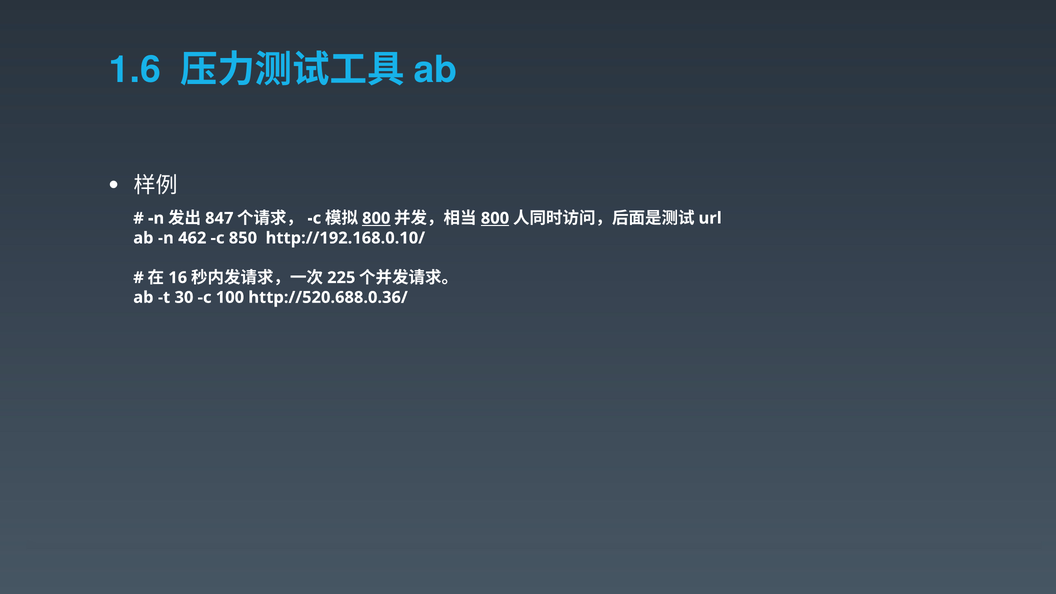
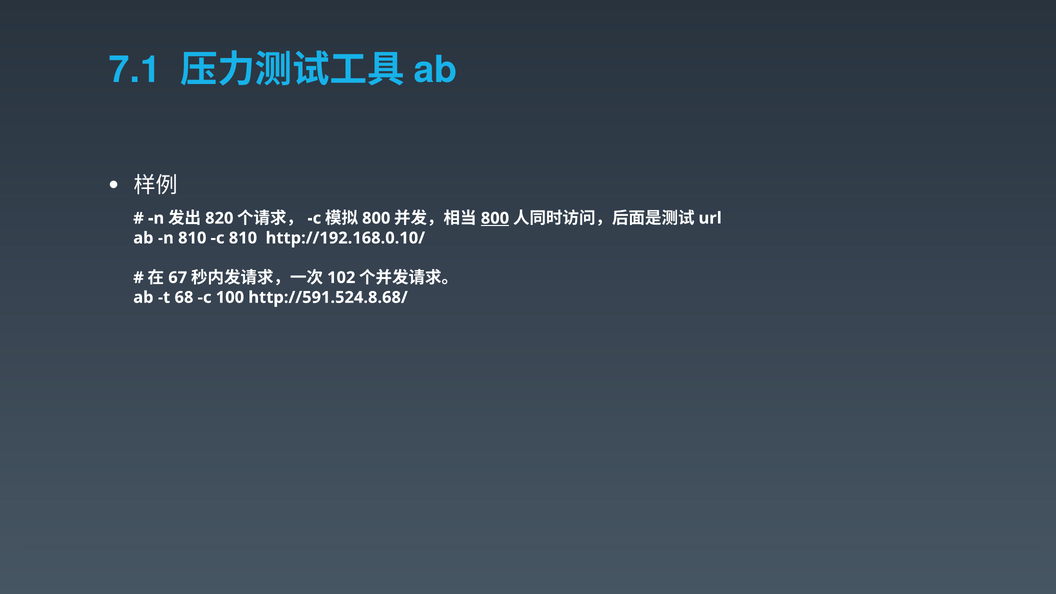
1.6: 1.6 -> 7.1 (135, 70)
847: 847 -> 820 (219, 218)
800 underline: present -> none (376, 218)
n 462: 462 -> 810 (192, 238)
c 850: 850 -> 810 (243, 238)
16: 16 -> 67 (178, 278)
225: 225 -> 102 (341, 278)
30: 30 -> 68 (184, 297)
http://520.688.0.36/: http://520.688.0.36/ -> http://591.524.8.68/ (328, 297)
